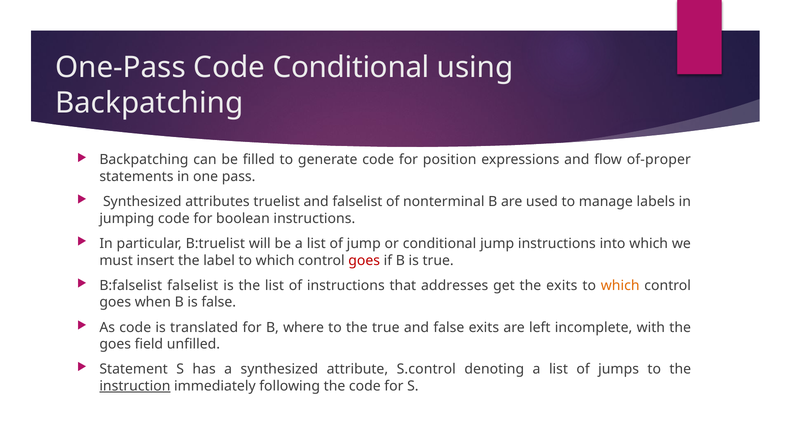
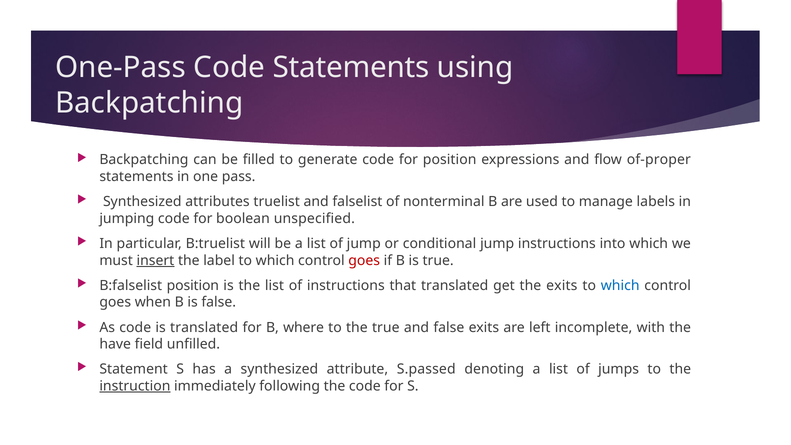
Code Conditional: Conditional -> Statements (351, 68)
boolean instructions: instructions -> unspecified (314, 219)
insert underline: none -> present (155, 260)
B:falselist falselist: falselist -> position (193, 285)
that addresses: addresses -> translated (455, 285)
which colour: orange -> blue (620, 285)
goes: goes -> have (115, 344)
S.control: S.control -> S.passed (426, 369)
